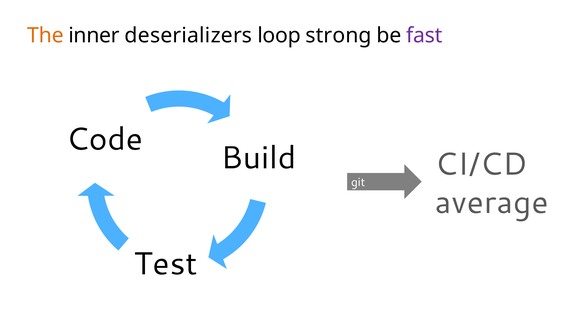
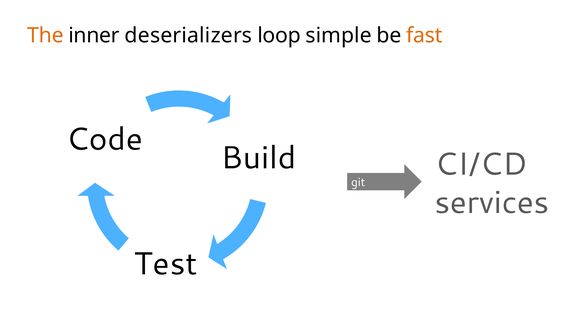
strong: strong -> simple (339, 35)
fast colour: purple -> orange (424, 35)
average: average -> services (492, 202)
